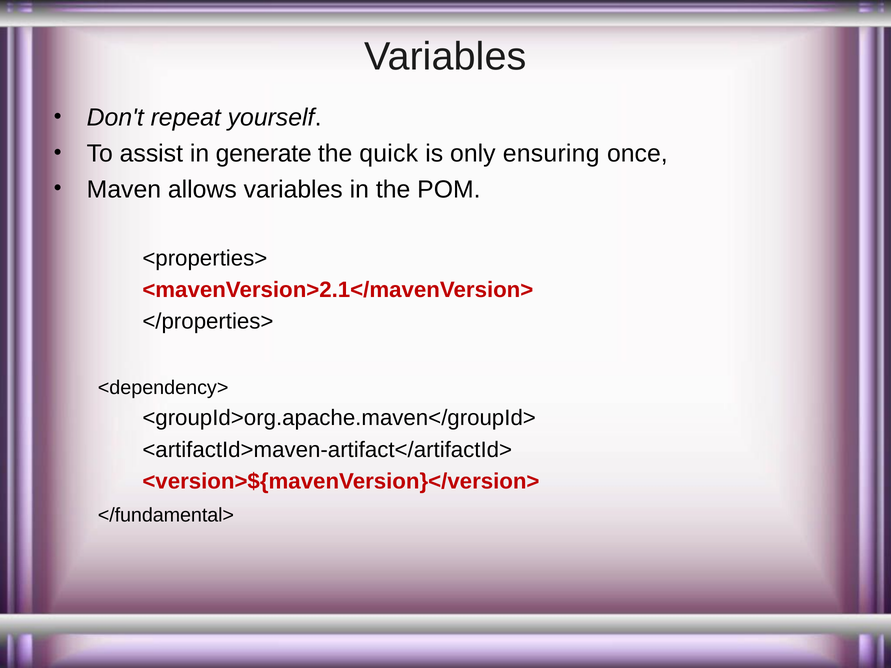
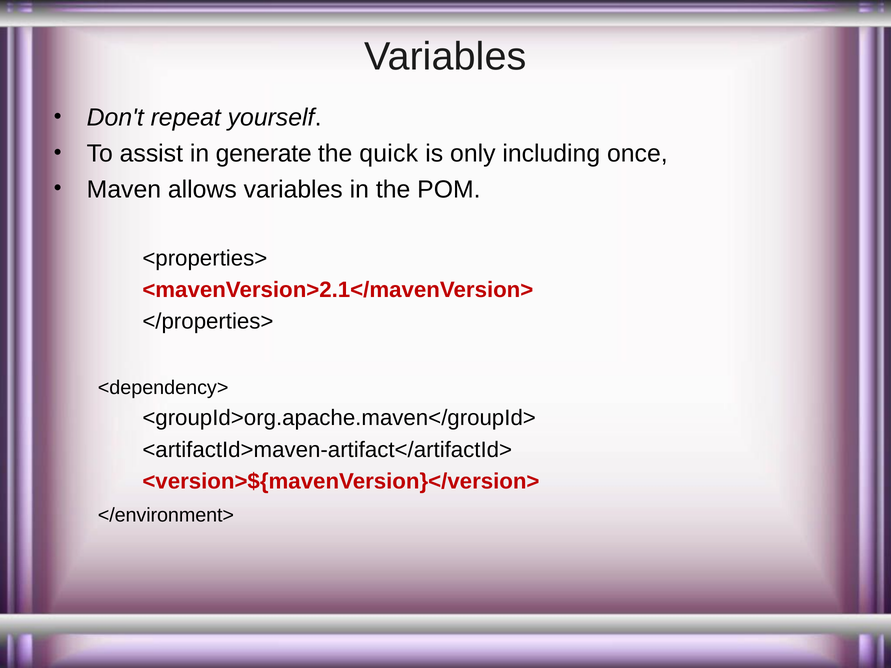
ensuring: ensuring -> including (551, 154)
</fundamental>: </fundamental> -> </environment> (166, 515)
